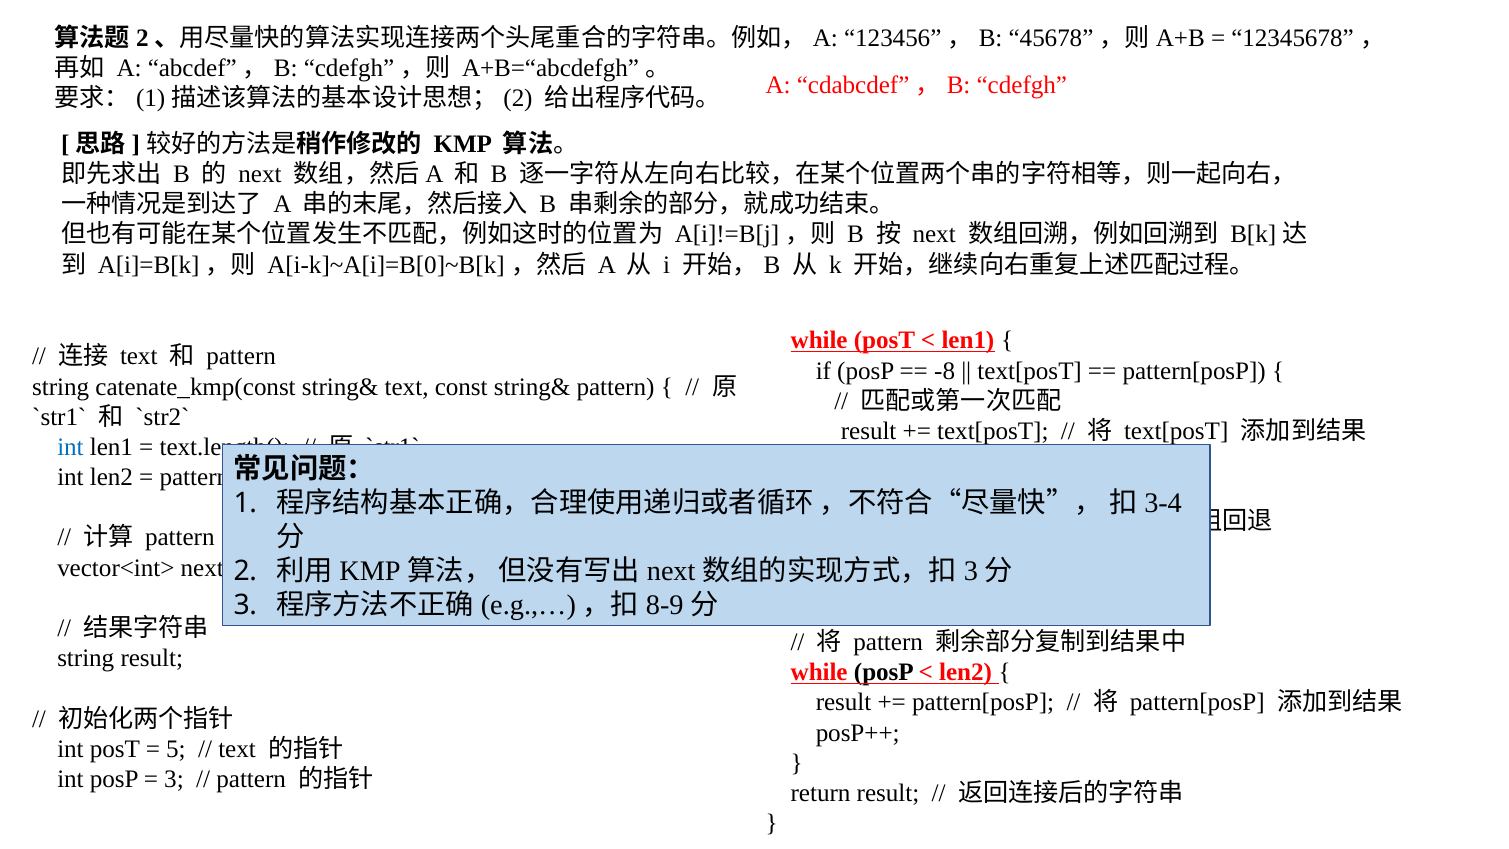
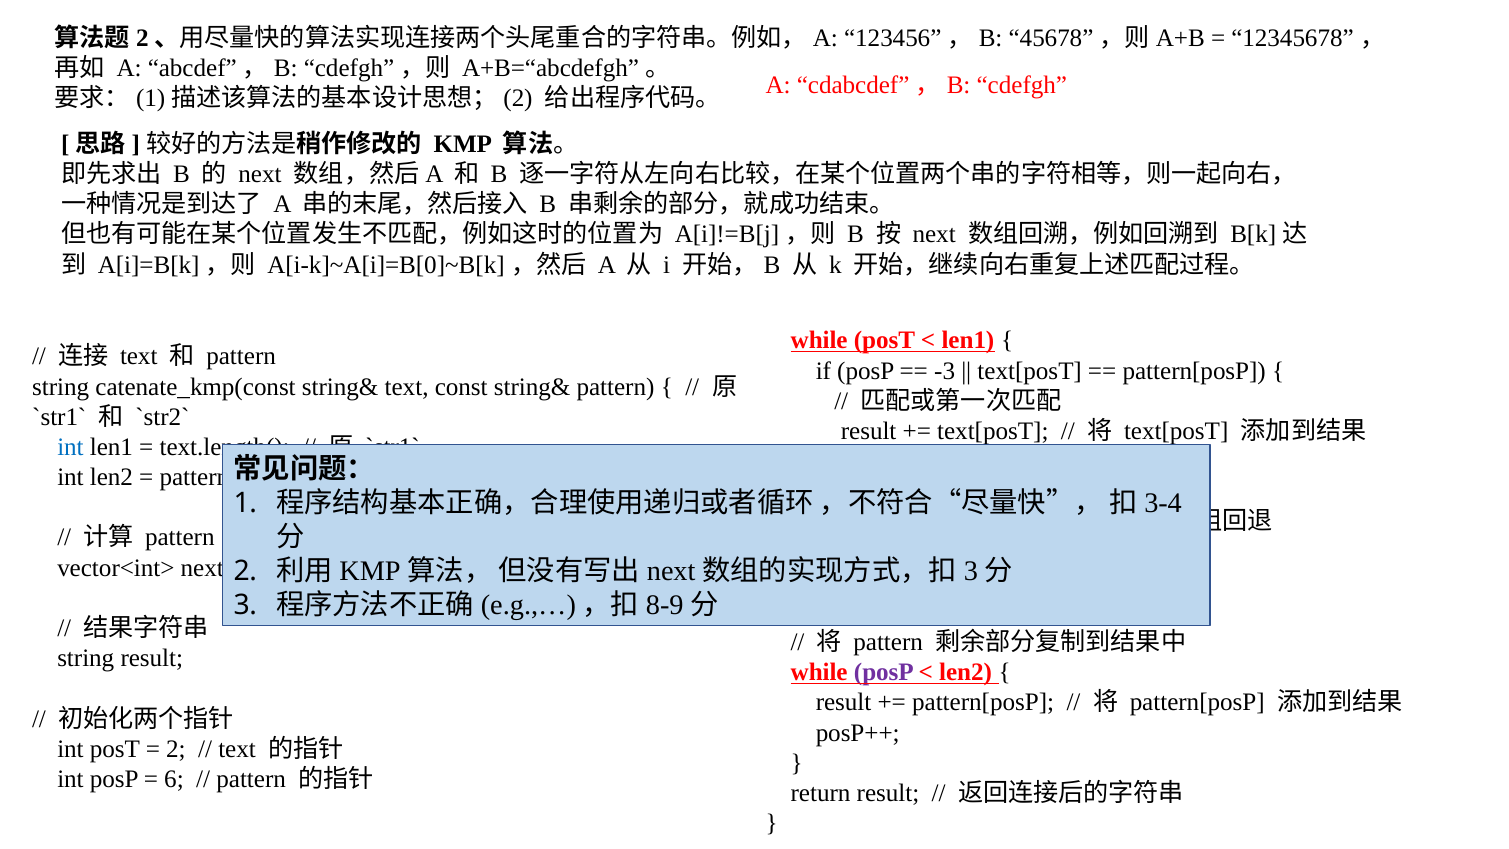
-8: -8 -> -3 (945, 371)
posP colour: black -> purple (884, 672)
5: 5 -> 2 (176, 749)
3: 3 -> 6 (174, 779)
